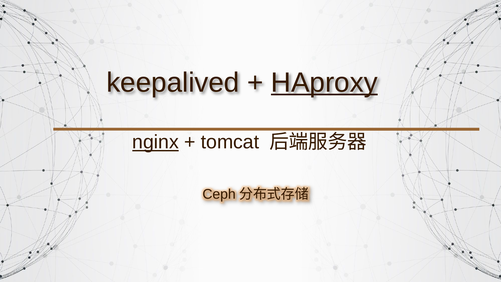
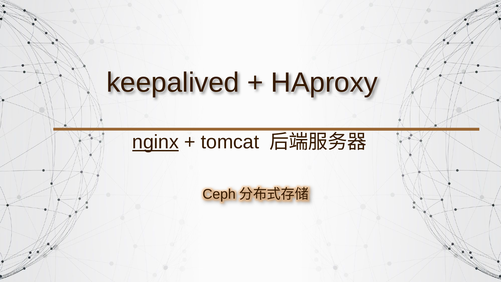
HAproxy underline: present -> none (324, 83)
